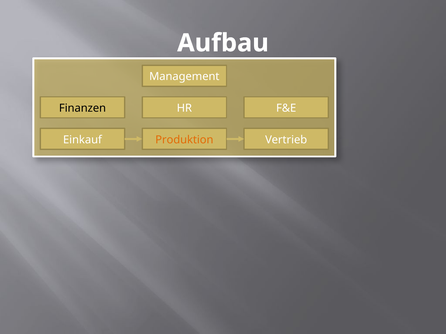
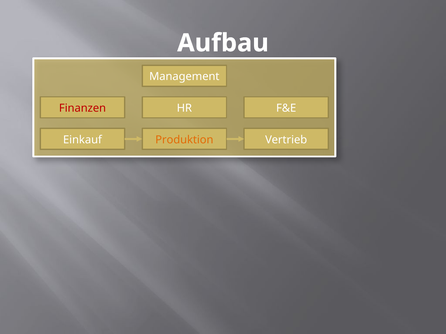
Finanzen colour: black -> red (83, 108)
